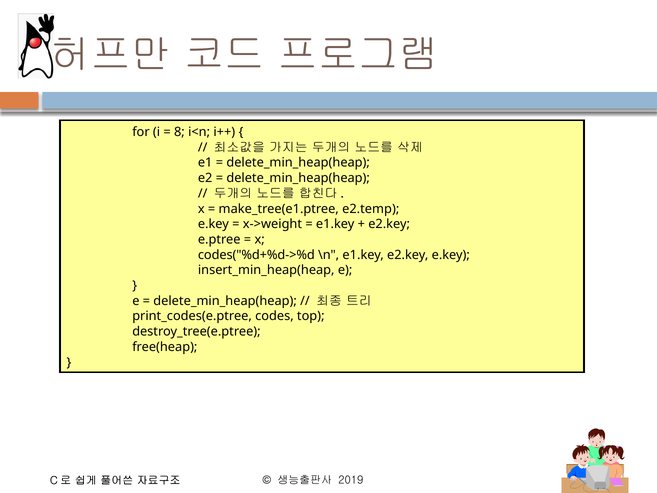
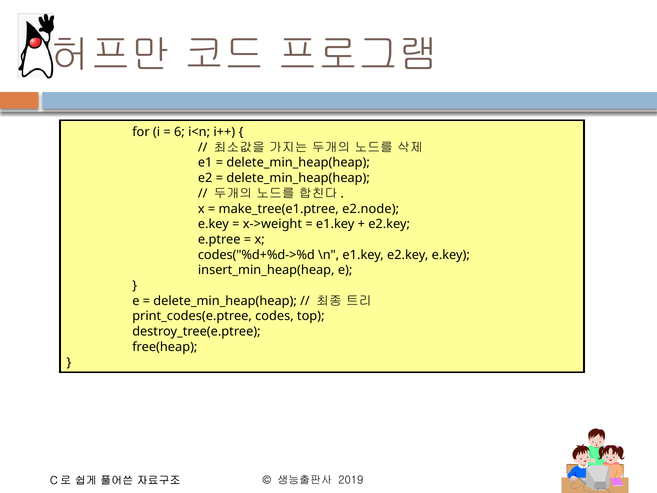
8: 8 -> 6 (179, 132)
e2.temp: e2.temp -> e2.node (371, 209)
